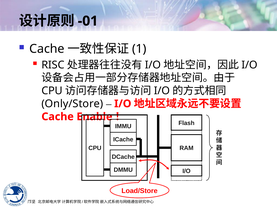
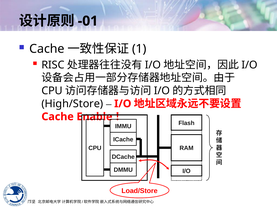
Only/Store: Only/Store -> High/Store (72, 104)
